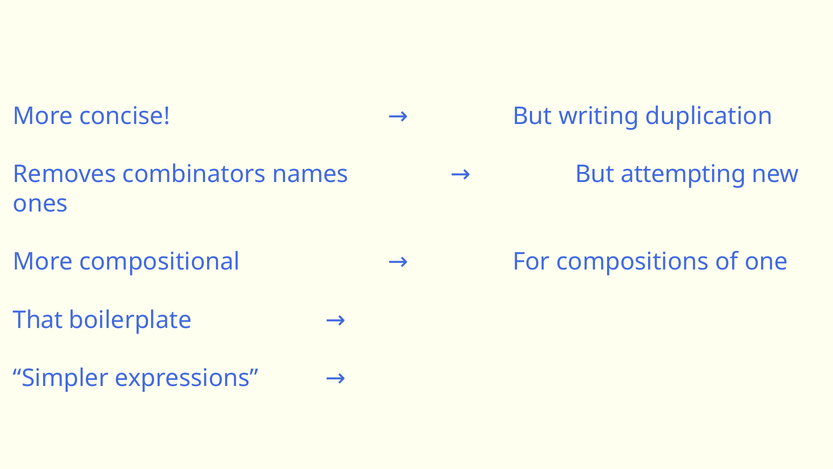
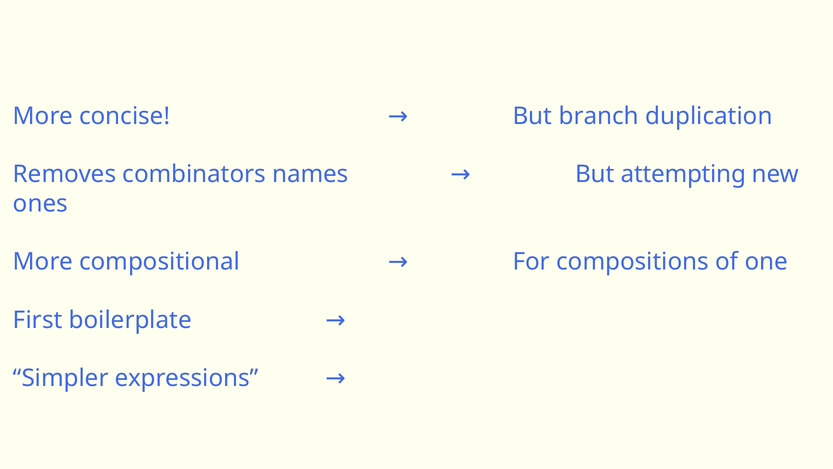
writing: writing -> branch (599, 116)
That: That -> First (38, 320)
